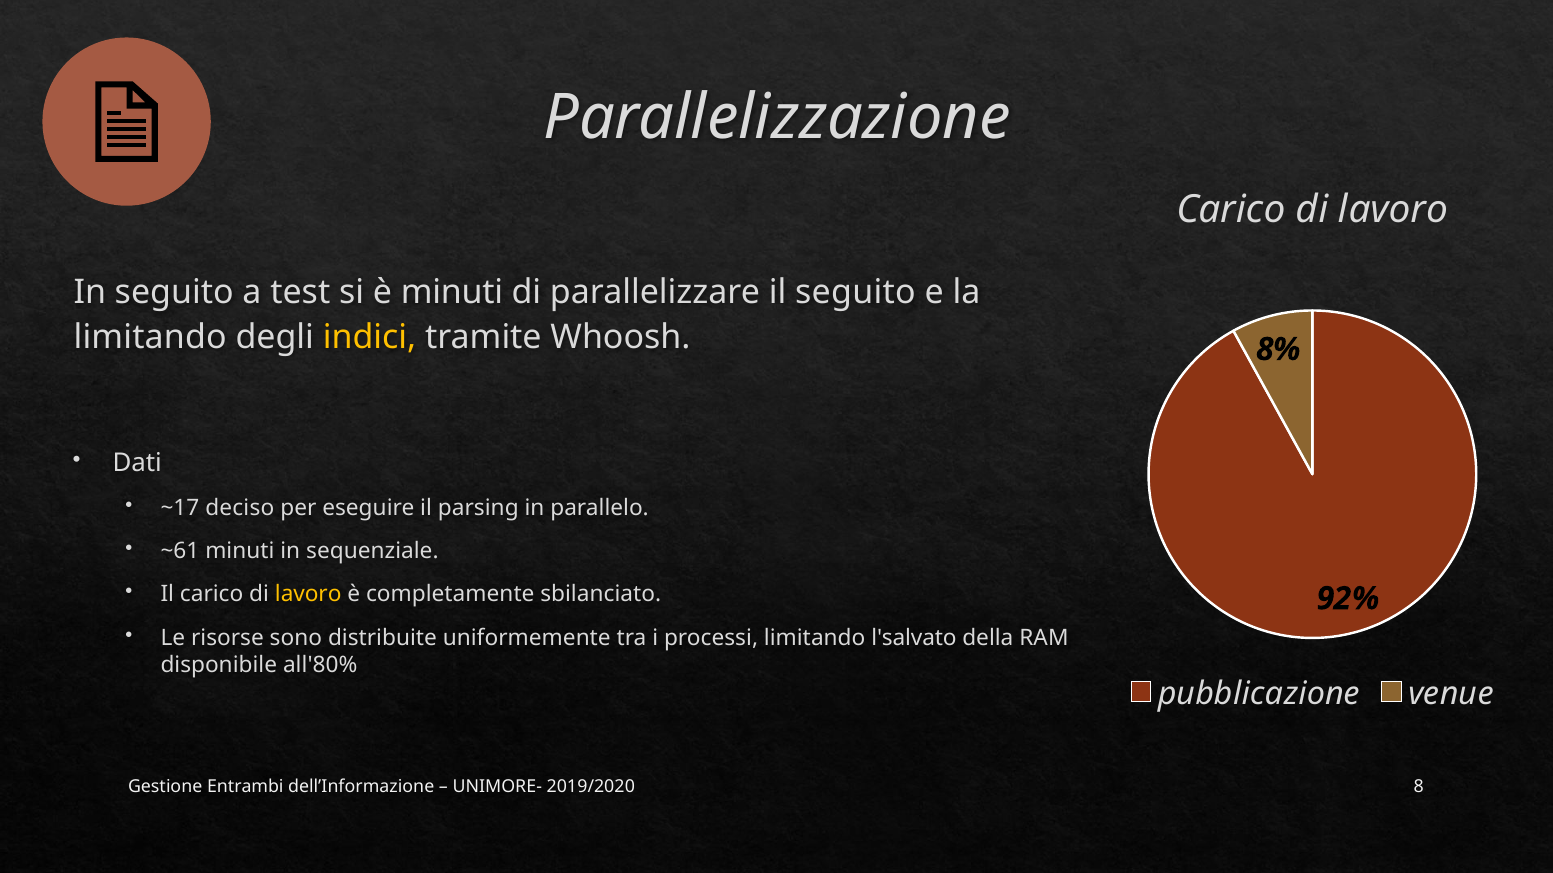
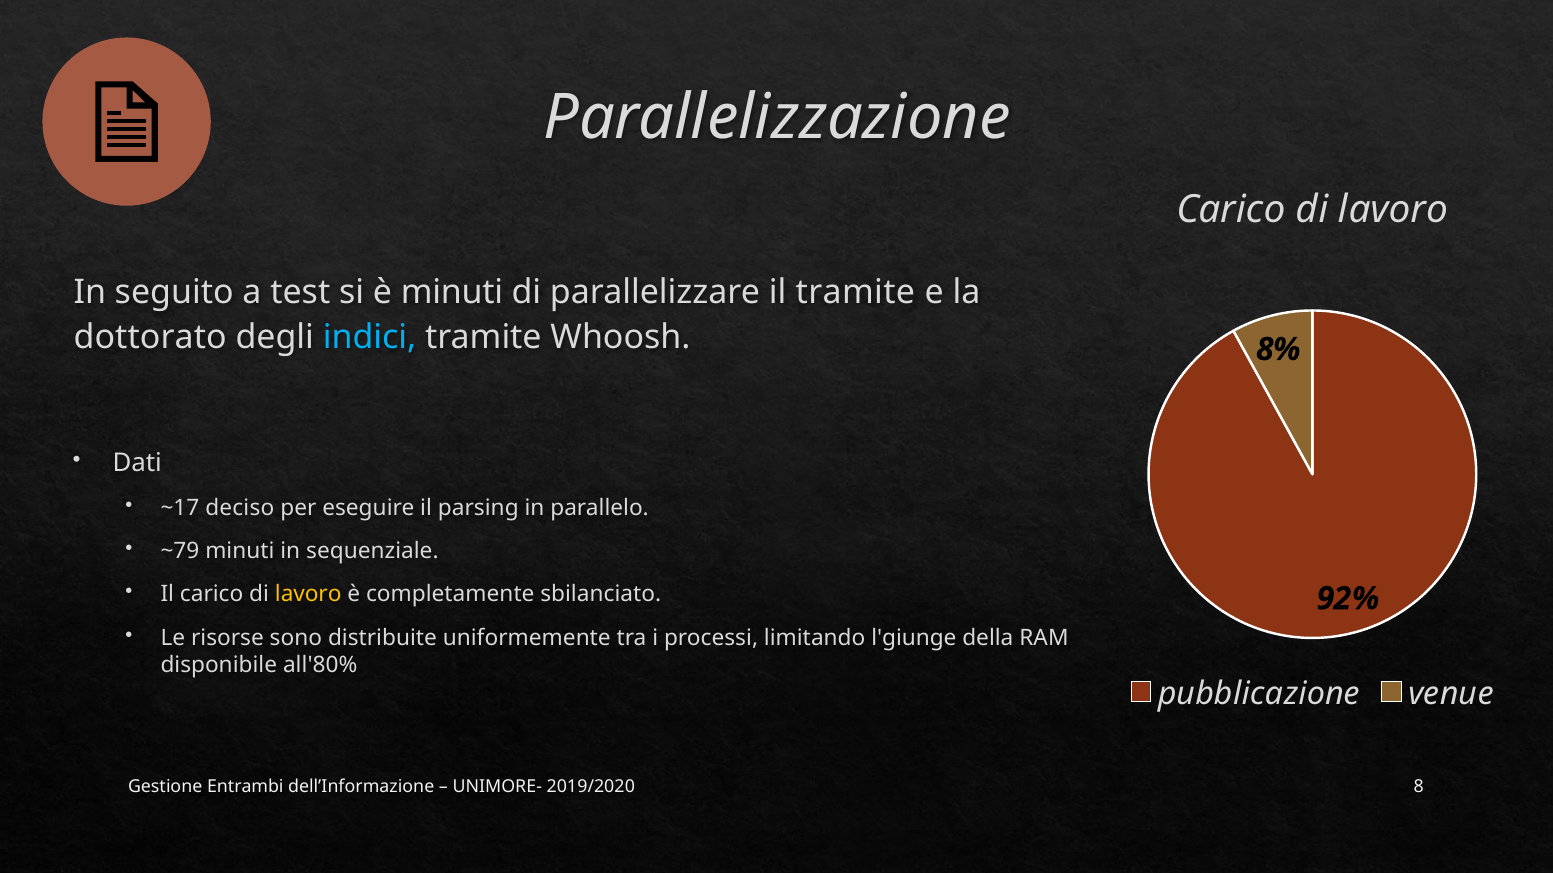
il seguito: seguito -> tramite (855, 292)
limitando: limitando -> dottorato (150, 337)
indici colour: yellow -> light blue (370, 337)
~61: ~61 -> ~79 (180, 551)
l'salvato: l'salvato -> l'giunge (914, 638)
